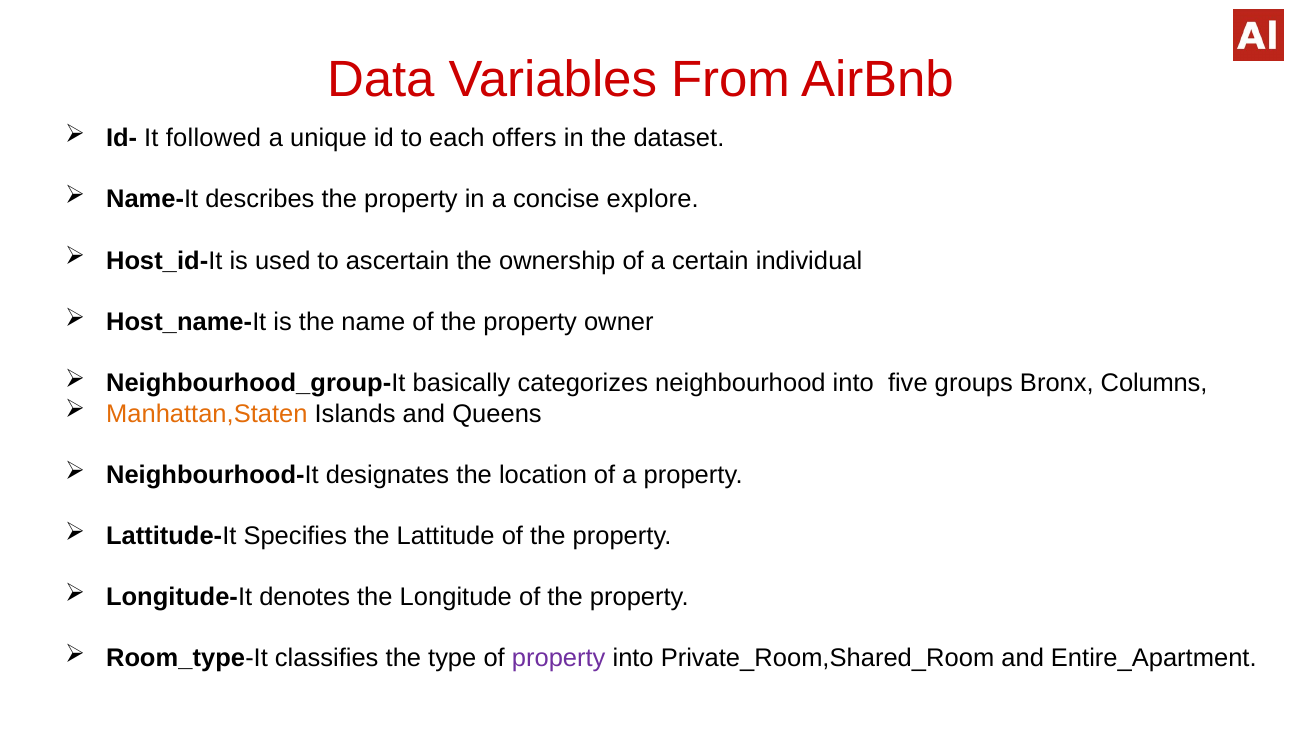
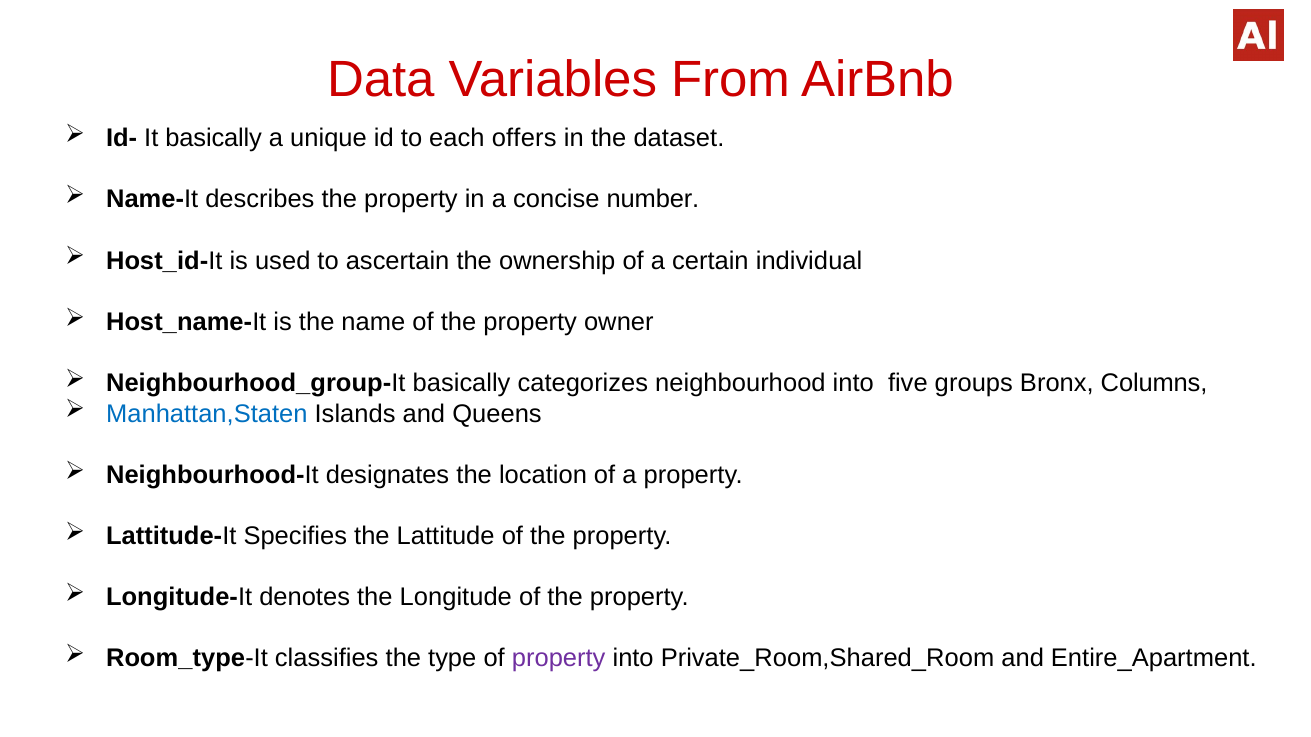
It followed: followed -> basically (214, 138)
explore: explore -> number (653, 200)
Manhattan,Staten colour: orange -> blue (207, 414)
